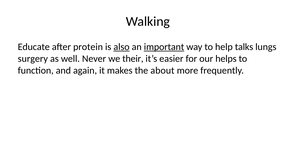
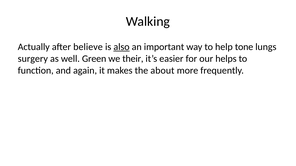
Educate: Educate -> Actually (34, 47)
protein: protein -> believe (88, 47)
important underline: present -> none (164, 47)
talks: talks -> tone (244, 47)
Never: Never -> Green (94, 59)
